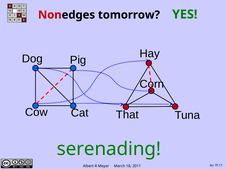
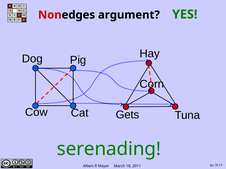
tomorrow: tomorrow -> argument (129, 15)
That: That -> Gets (127, 115)
